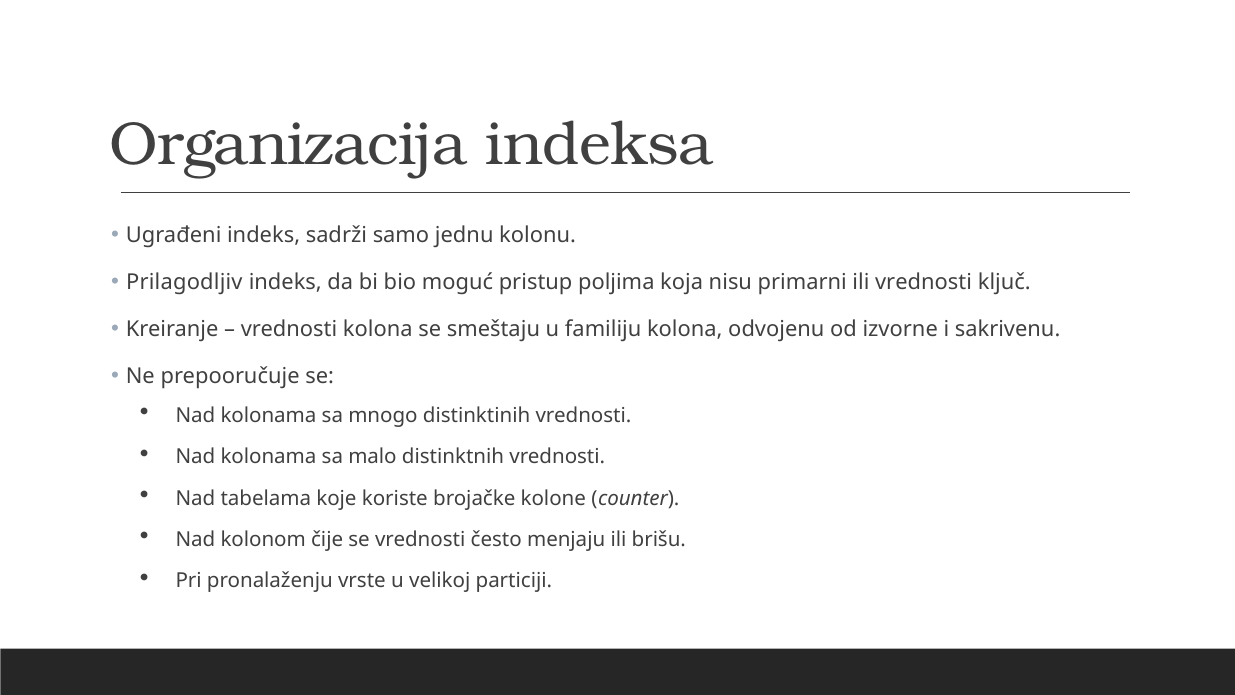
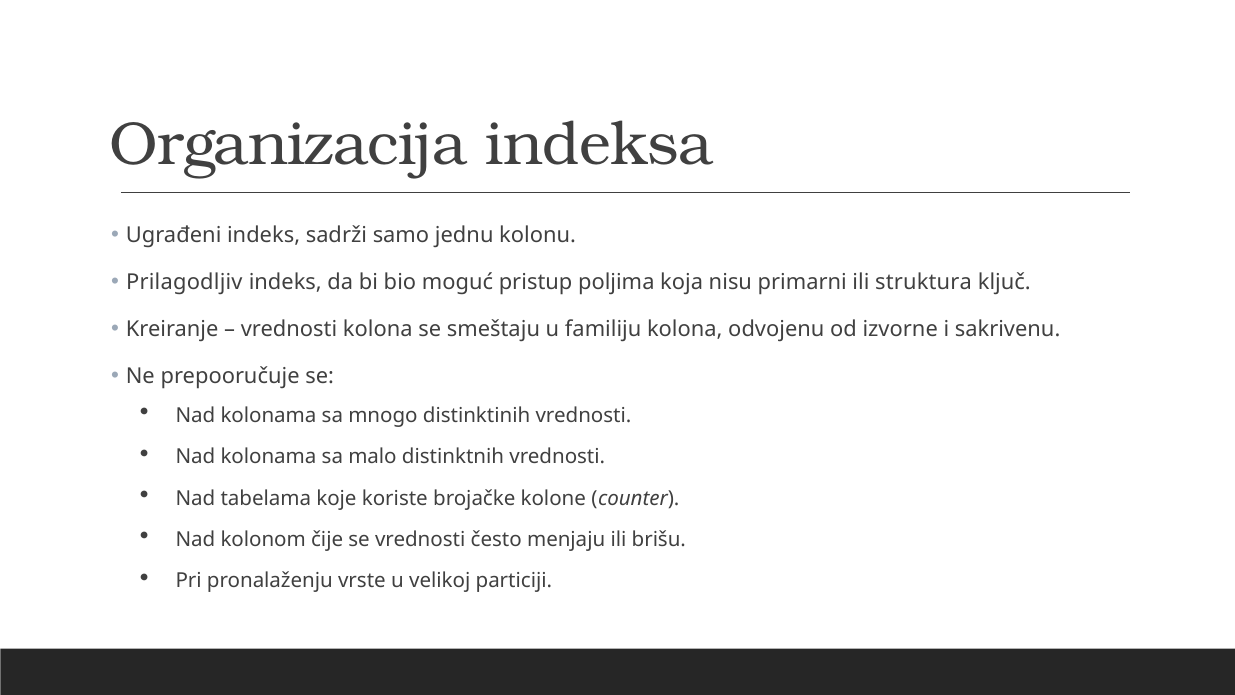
ili vrednosti: vrednosti -> struktura (923, 282)
